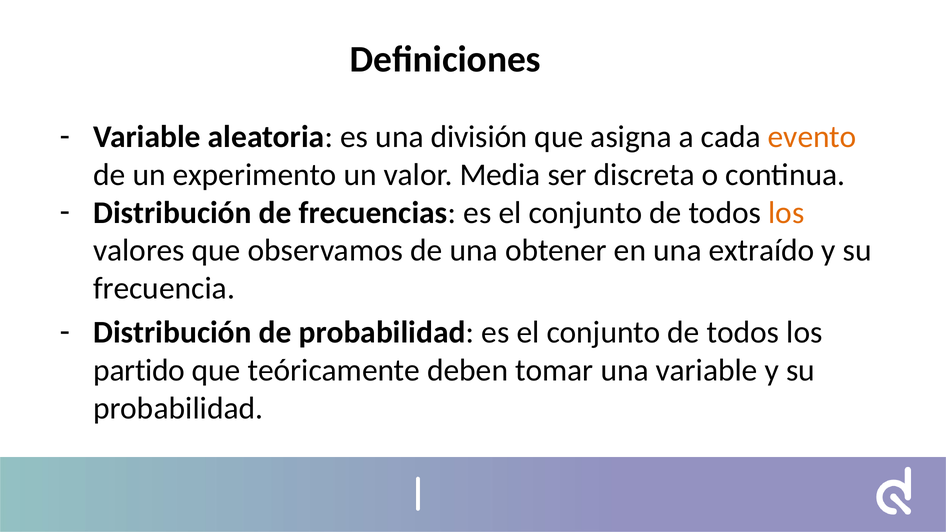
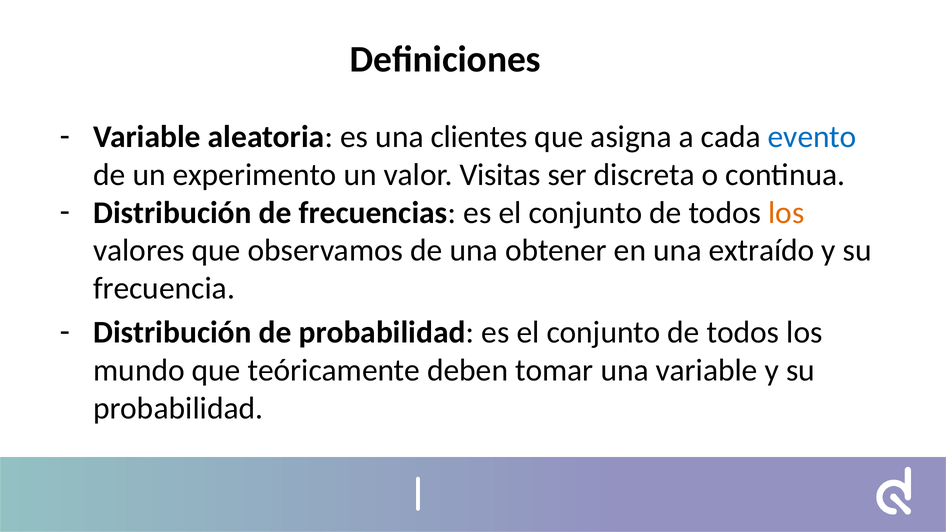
división: división -> clientes (479, 137)
evento colour: orange -> blue (812, 137)
Media: Media -> Visitas (500, 175)
partido: partido -> mundo (139, 370)
